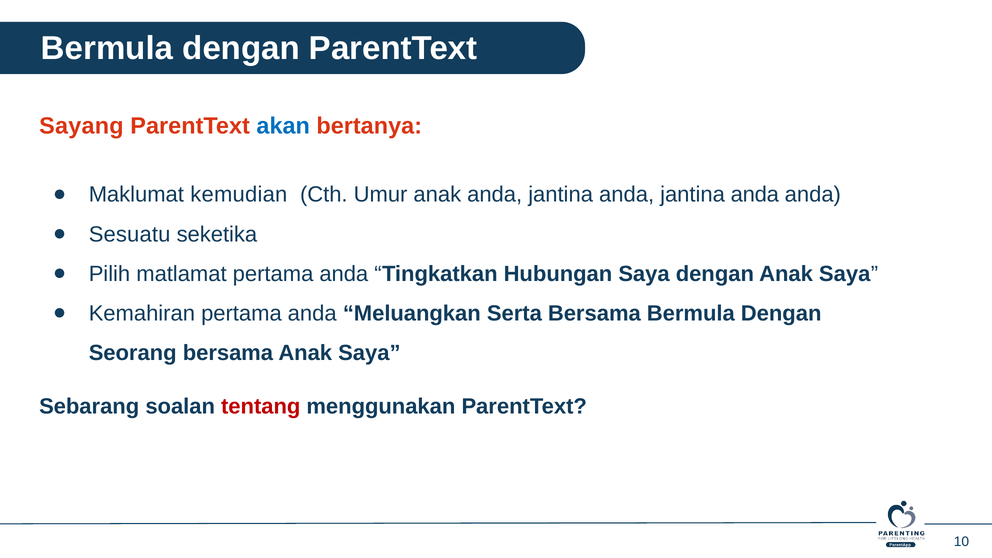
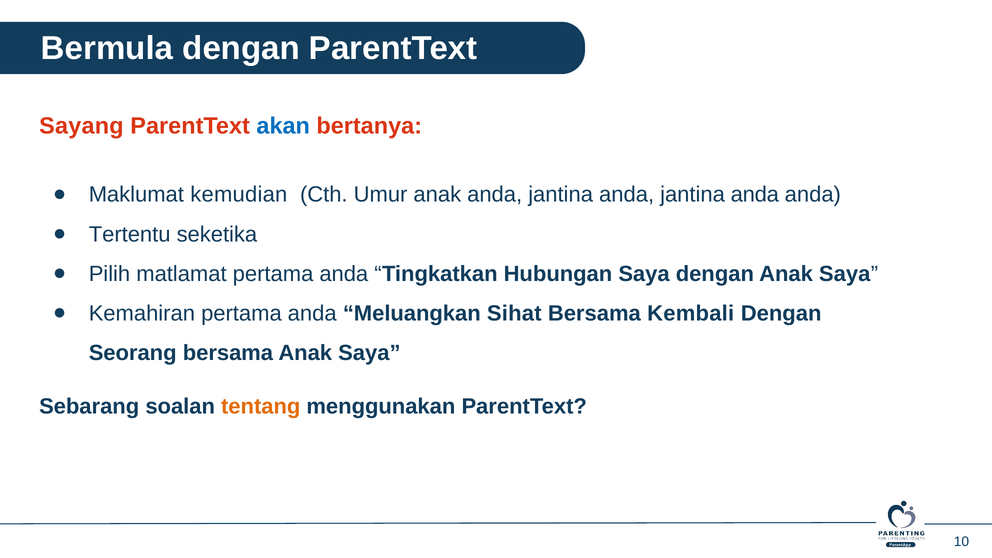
Sesuatu: Sesuatu -> Tertentu (130, 234)
Serta: Serta -> Sihat (514, 314)
Bersama Bermula: Bermula -> Kembali (691, 314)
tentang colour: red -> orange (261, 407)
